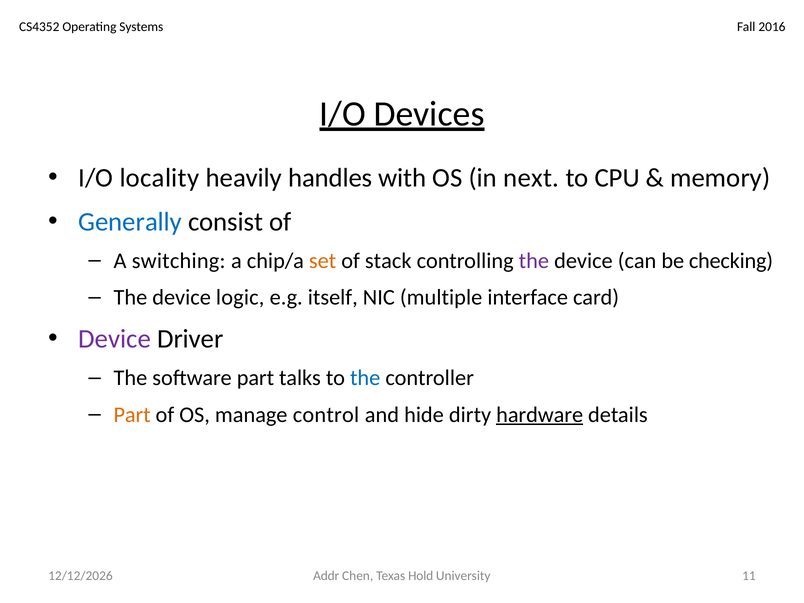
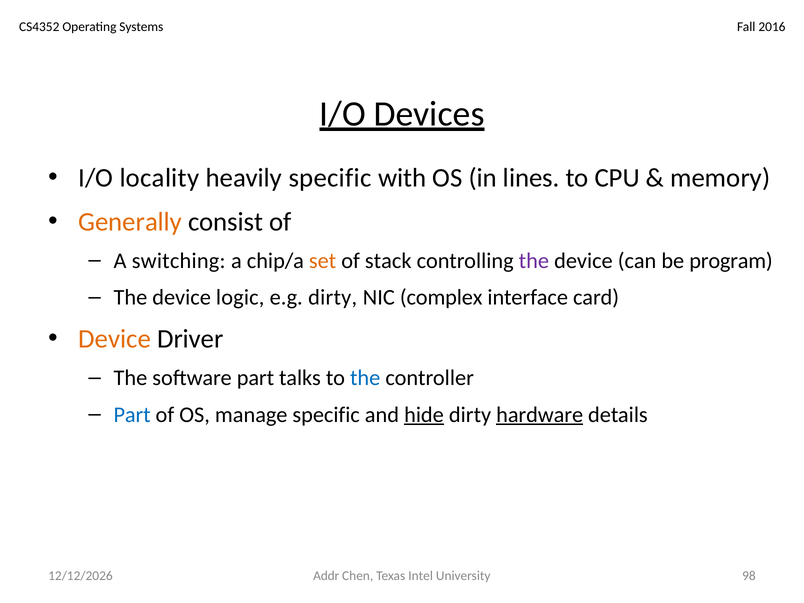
heavily handles: handles -> specific (330, 178)
next: next -> lines (531, 178)
Generally colour: blue -> orange (130, 222)
checking: checking -> program (731, 261)
e.g itself: itself -> dirty (333, 298)
multiple: multiple -> complex (441, 298)
Device colour: purple -> orange (115, 339)
Part colour: orange -> blue (132, 415)
manage control: control -> specific (326, 415)
hide underline: none -> present (424, 415)
Hold: Hold -> Intel (421, 576)
11: 11 -> 98 (749, 576)
